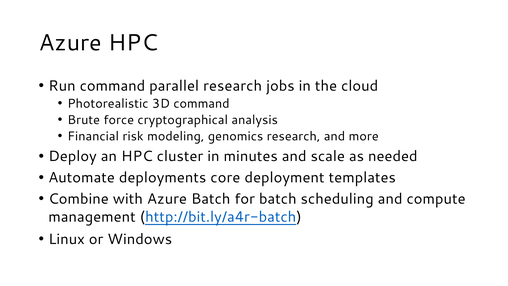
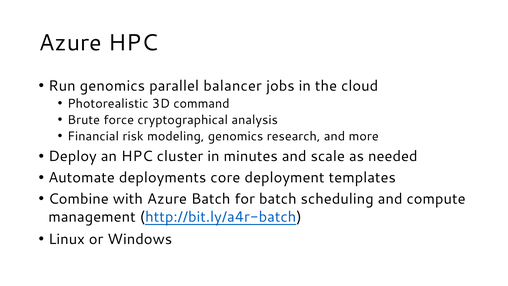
Run command: command -> genomics (112, 86)
parallel research: research -> balancer (233, 86)
